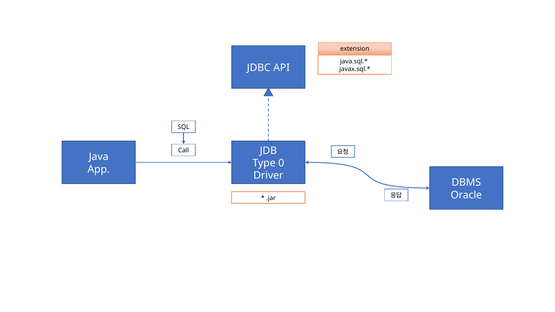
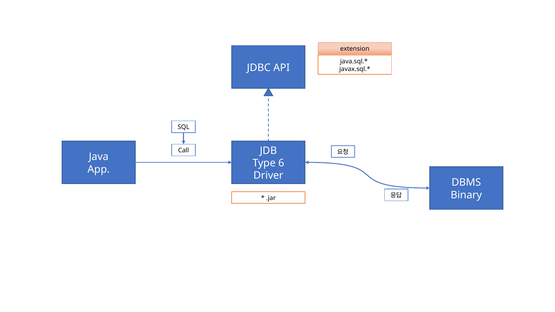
0: 0 -> 6 (281, 163)
Oracle: Oracle -> Binary (466, 195)
